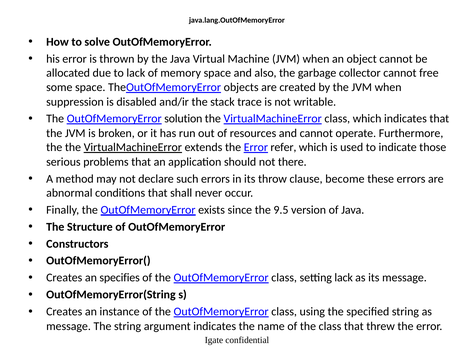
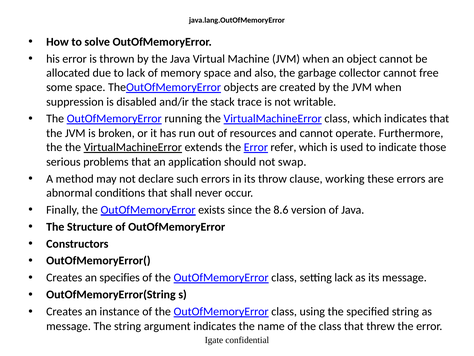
solution: solution -> running (183, 119)
there: there -> swap (292, 162)
become: become -> working (345, 179)
9.5: 9.5 -> 8.6 (281, 210)
